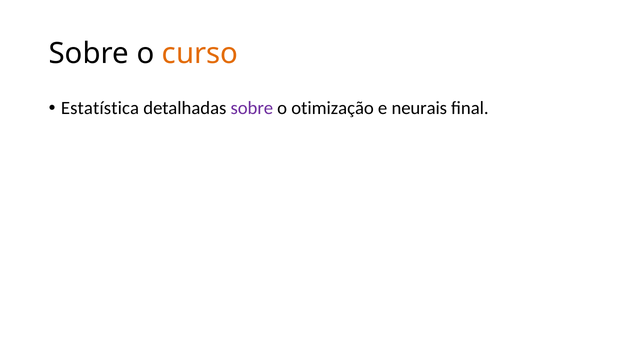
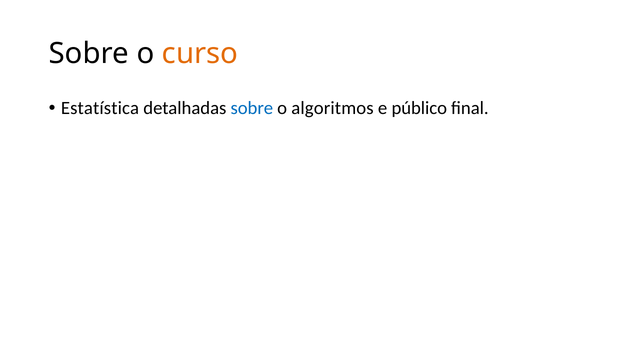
sobre colour: purple -> blue (252, 108)
otimização: otimização -> algoritmos (332, 108)
neurais: neurais -> público (419, 108)
